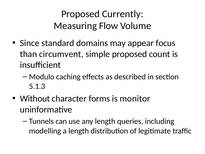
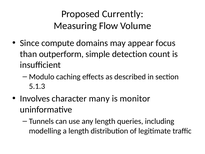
standard: standard -> compute (58, 43)
circumvent: circumvent -> outperform (61, 54)
simple proposed: proposed -> detection (130, 54)
Without: Without -> Involves (35, 98)
forms: forms -> many (99, 98)
